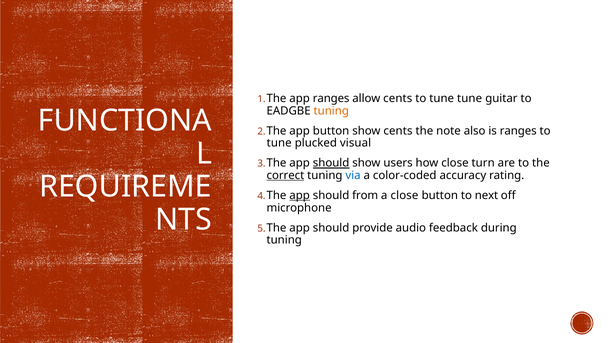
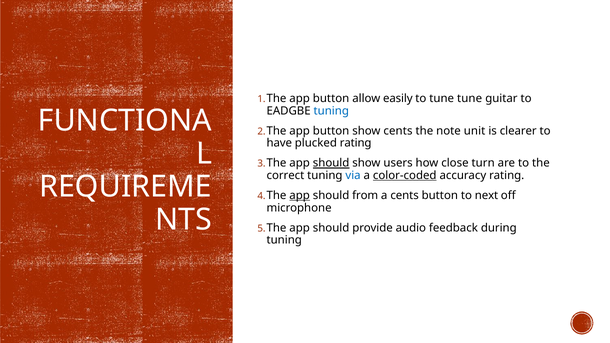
ranges: ranges -> button (331, 98)
allow cents: cents -> easily (398, 98)
tuning colour: orange -> blue (331, 111)
also: also -> unit (475, 131)
is ranges: ranges -> clearer (518, 131)
tune: tune -> have (279, 143)
plucked visual: visual -> rating (356, 143)
correct underline: present -> none (285, 176)
color-coded underline: none -> present (405, 176)
a close: close -> cents (405, 195)
